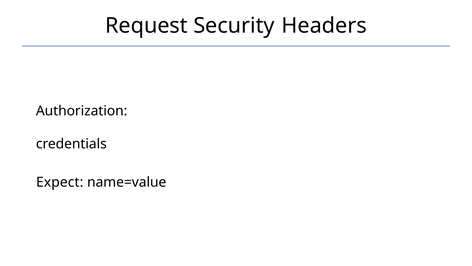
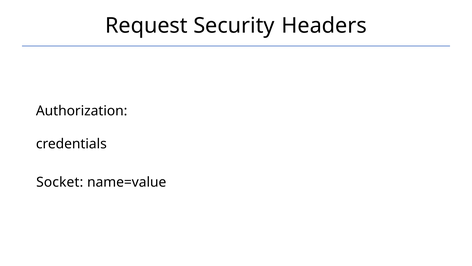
Expect: Expect -> Socket (60, 182)
